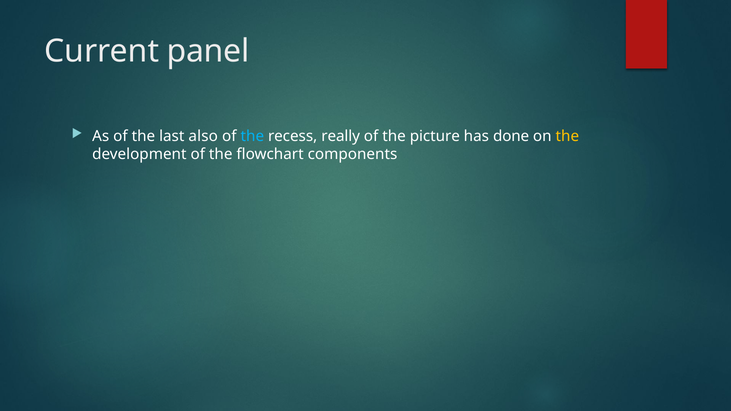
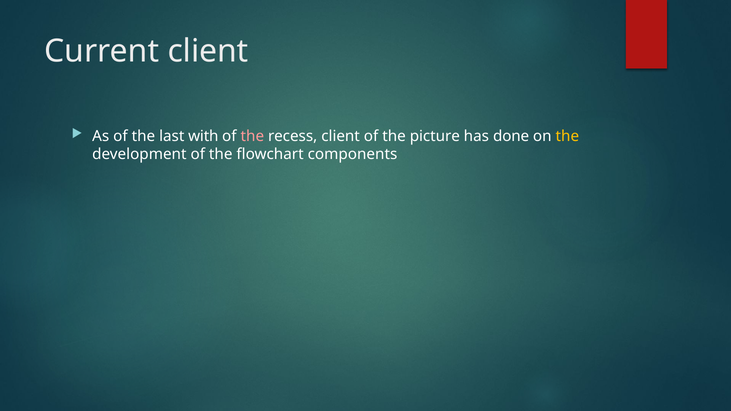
Current panel: panel -> client (208, 51)
also: also -> with (203, 136)
the colour: light blue -> pink (252, 136)
recess really: really -> client (341, 136)
